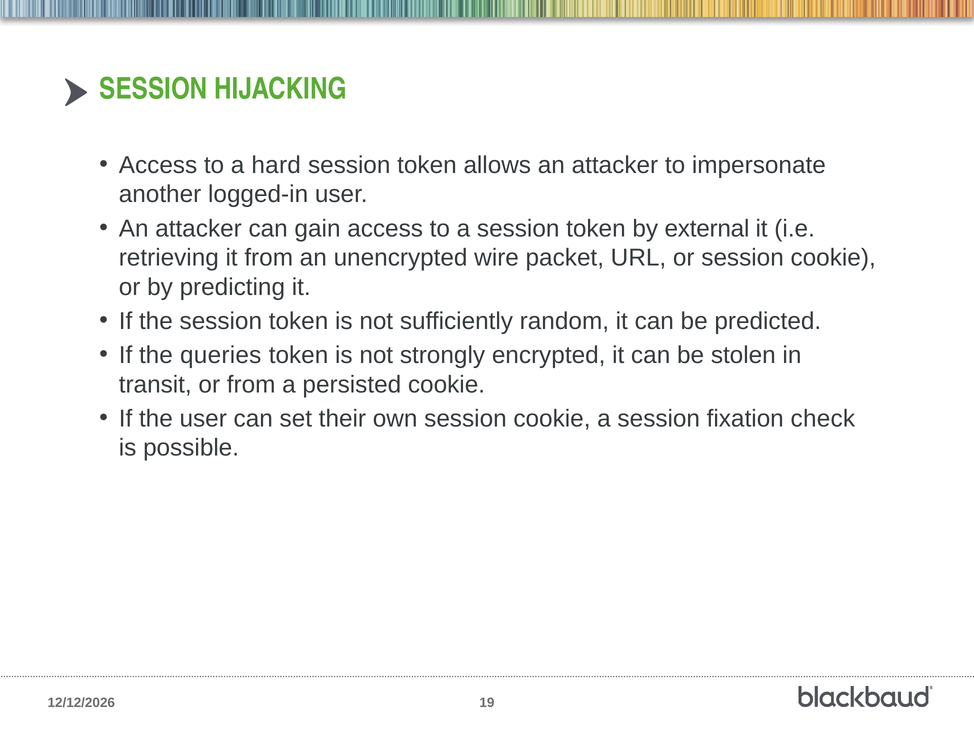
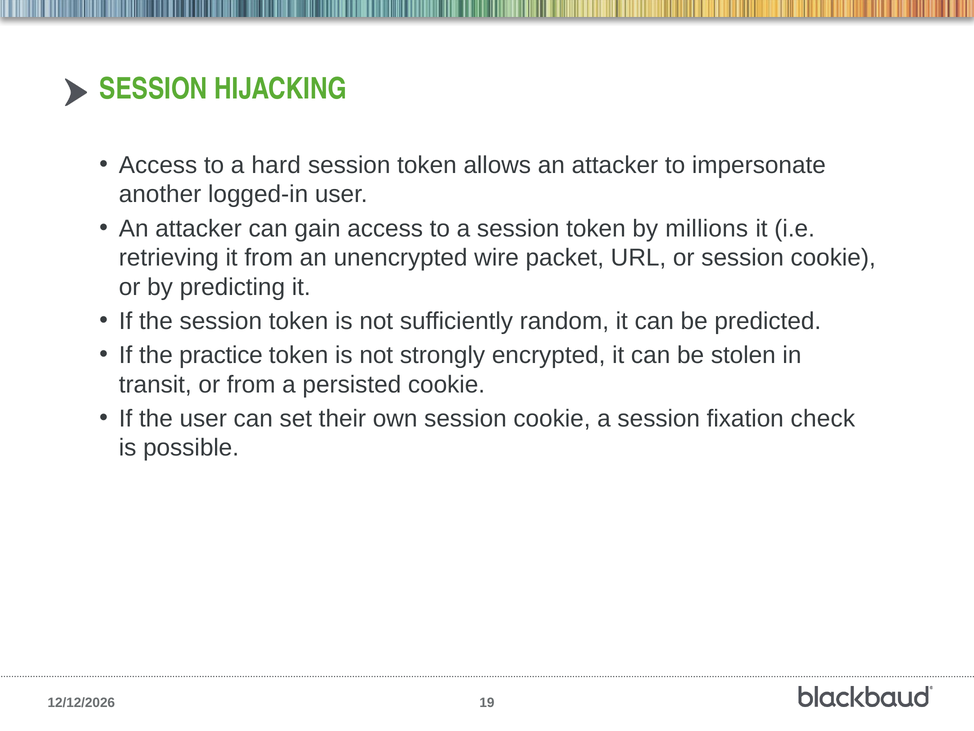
external: external -> millions (707, 228)
queries: queries -> practice (221, 355)
